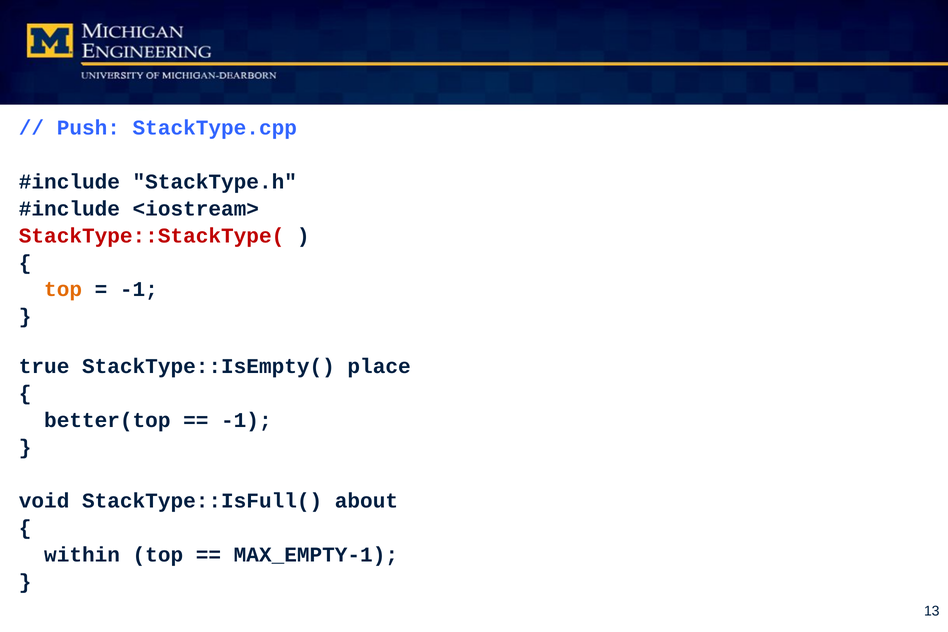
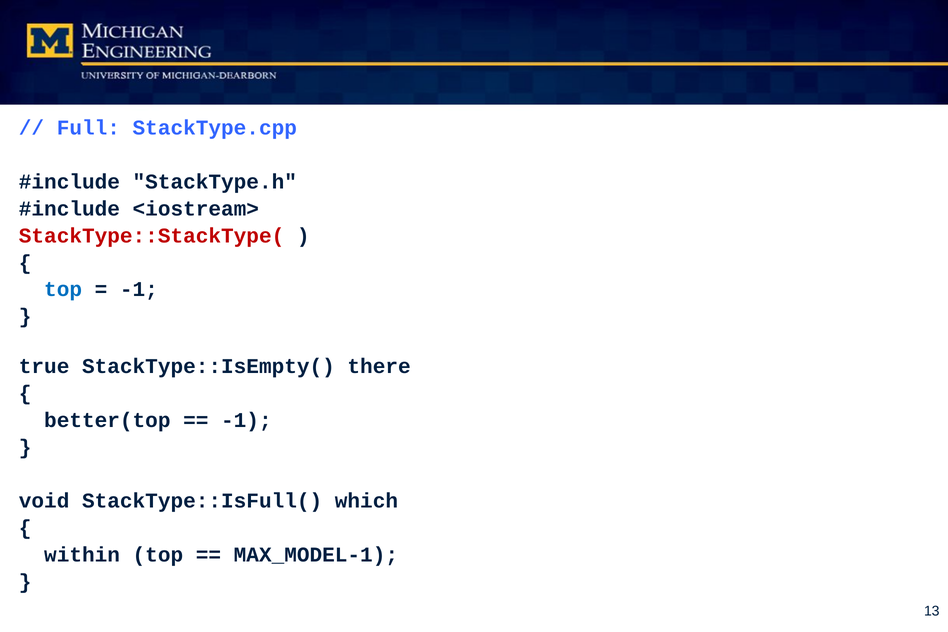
Push: Push -> Full (88, 128)
top colour: orange -> blue (63, 290)
place: place -> there (379, 366)
about: about -> which (366, 501)
MAX_EMPTY-1: MAX_EMPTY-1 -> MAX_MODEL-1 (316, 555)
